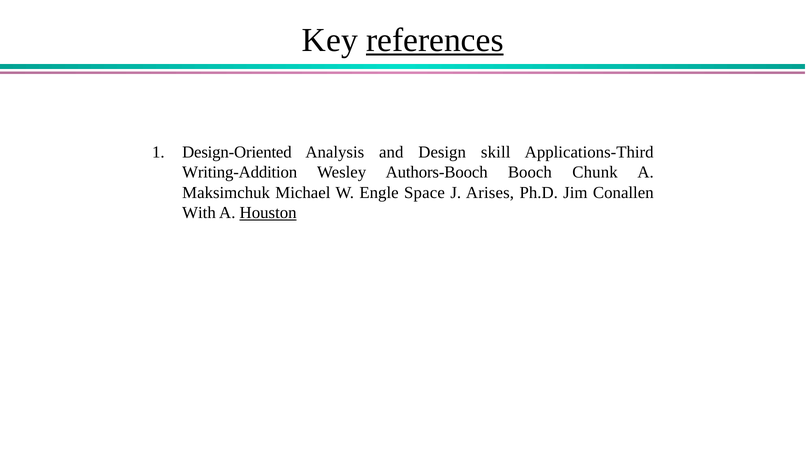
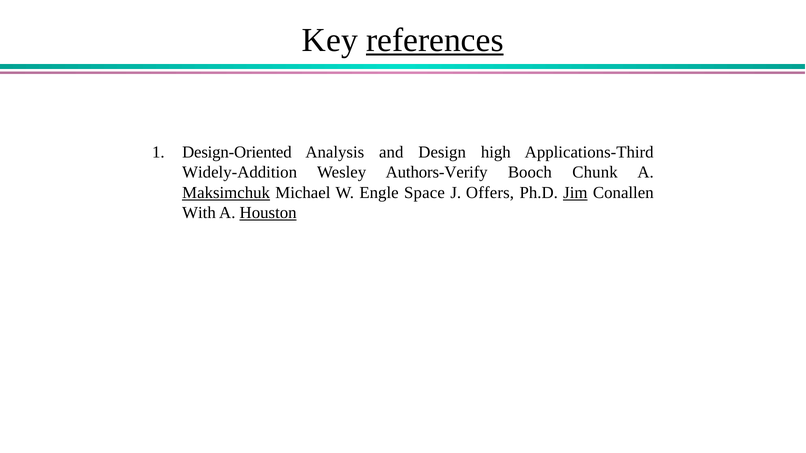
skill: skill -> high (496, 152)
Writing-Addition: Writing-Addition -> Widely-Addition (240, 173)
Authors-Booch: Authors-Booch -> Authors-Verify (437, 173)
Maksimchuk underline: none -> present (226, 193)
Arises: Arises -> Offers (490, 193)
Jim underline: none -> present (575, 193)
